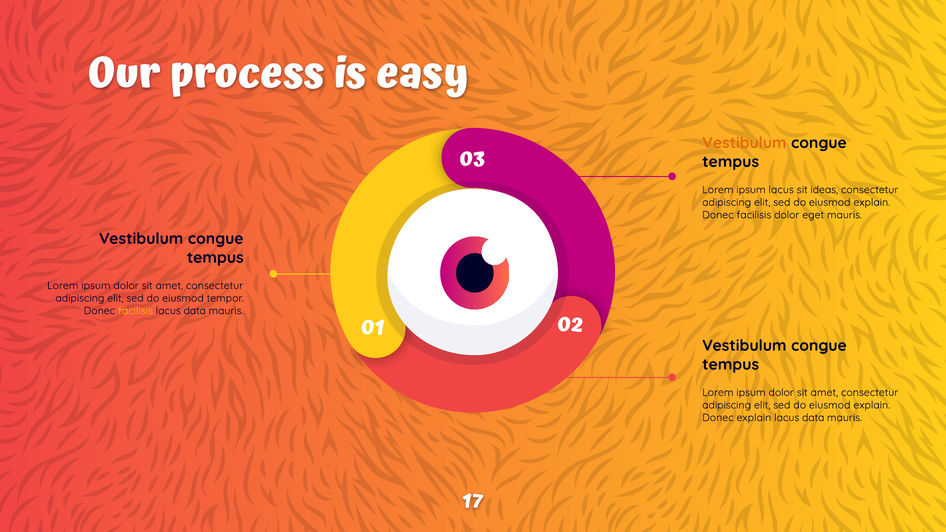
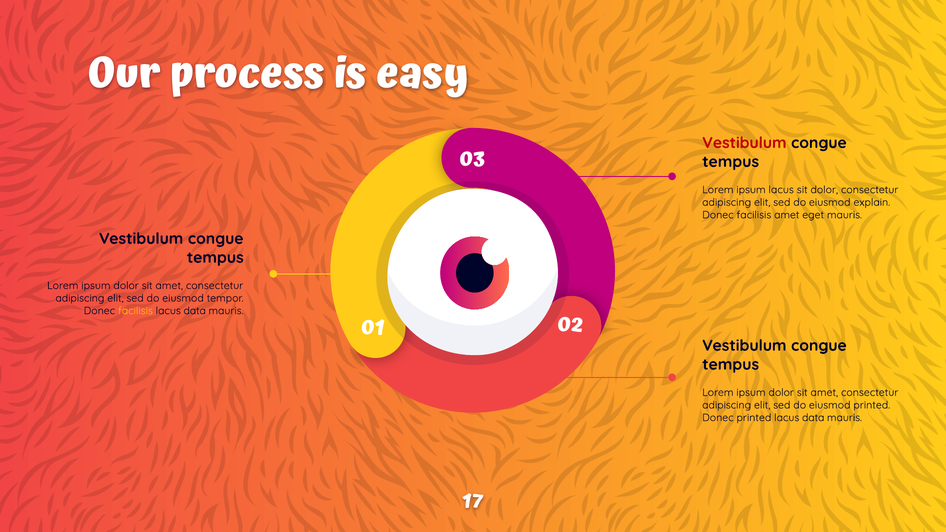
Vestibulum colour: orange -> red (744, 143)
sit ideas: ideas -> dolor (824, 190)
facilisis dolor: dolor -> amet (787, 215)
explain: explain -> printed (872, 405)
Donec explain: explain -> printed (754, 418)
